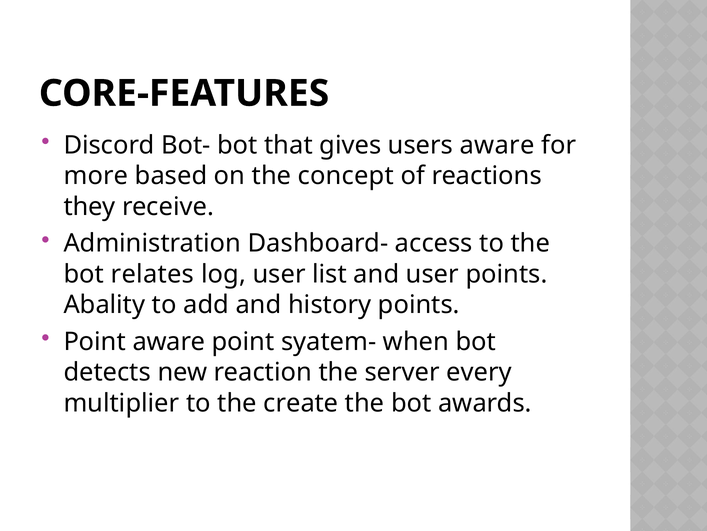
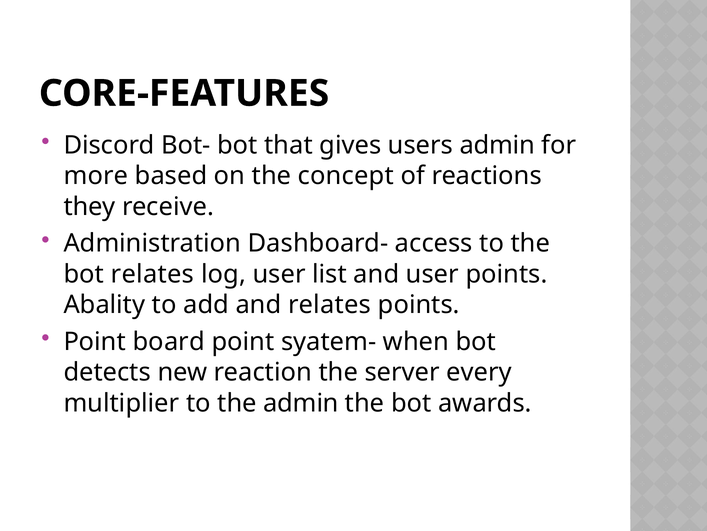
users aware: aware -> admin (497, 145)
and history: history -> relates (330, 304)
Point aware: aware -> board (169, 341)
the create: create -> admin (301, 402)
